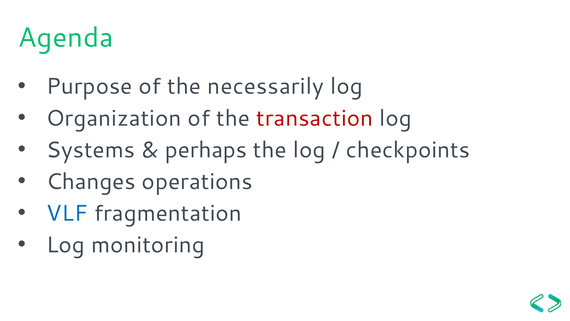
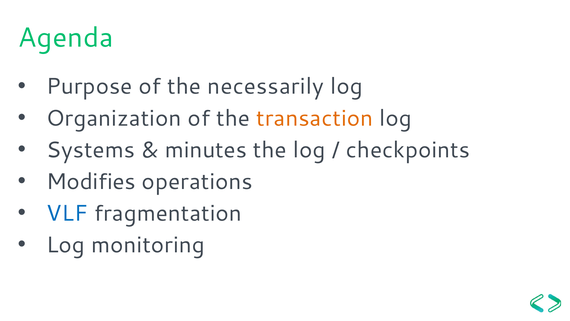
transaction colour: red -> orange (315, 118)
perhaps: perhaps -> minutes (206, 150)
Changes: Changes -> Modifies (91, 181)
